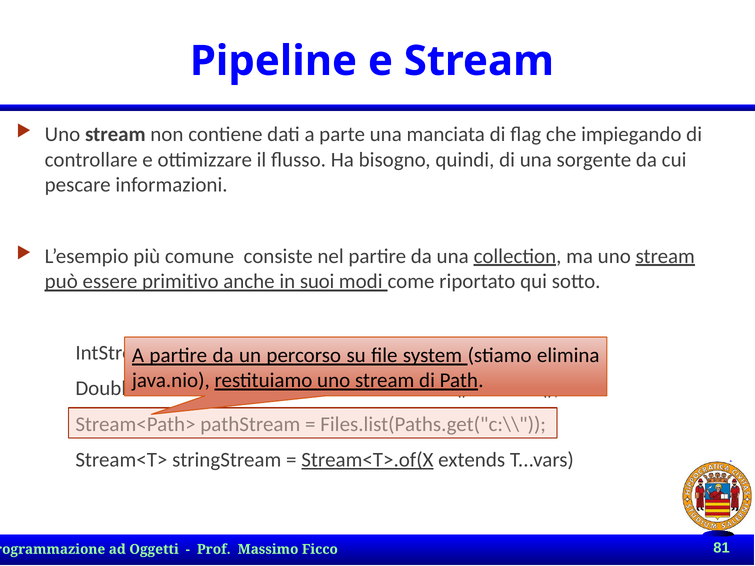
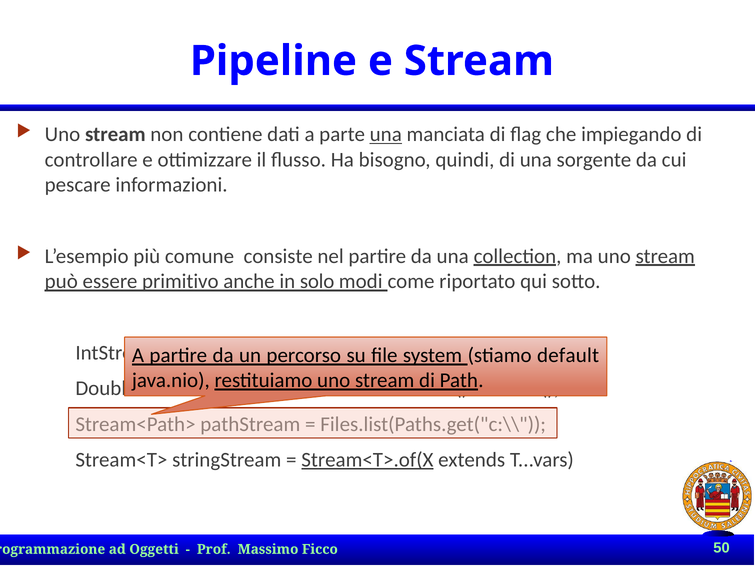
una underline: none -> present (386, 135)
suoi: suoi -> solo (317, 282)
elimina: elimina -> default (568, 356)
81: 81 -> 50 (722, 548)
